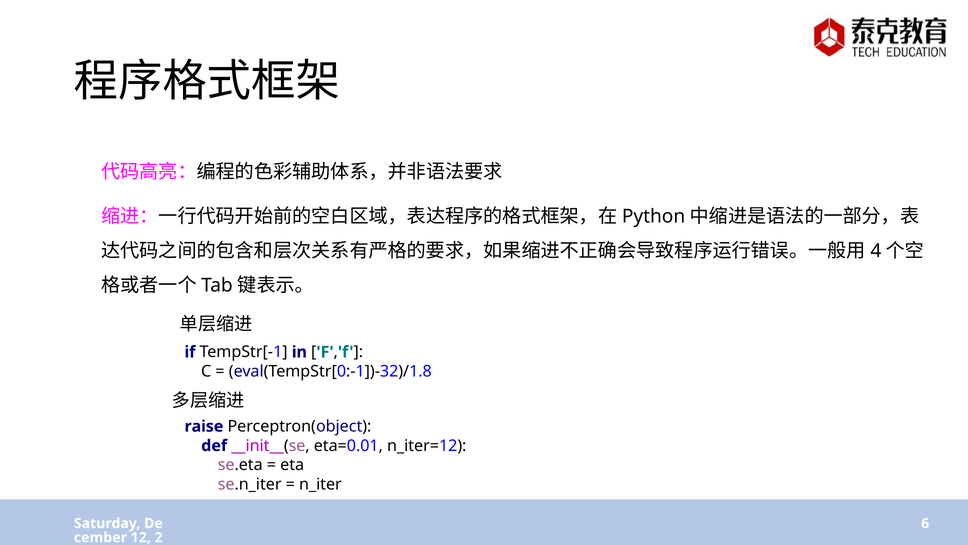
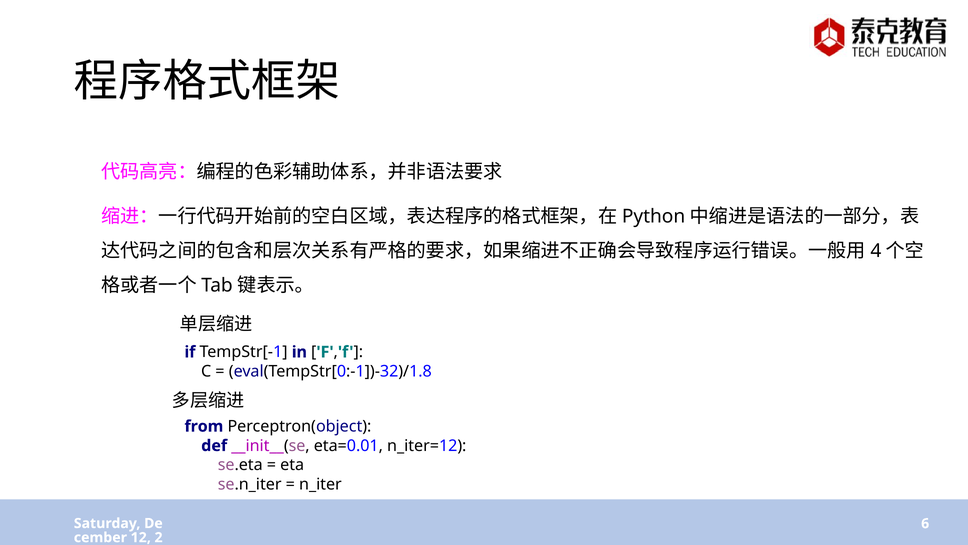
raise: raise -> from (204, 426)
